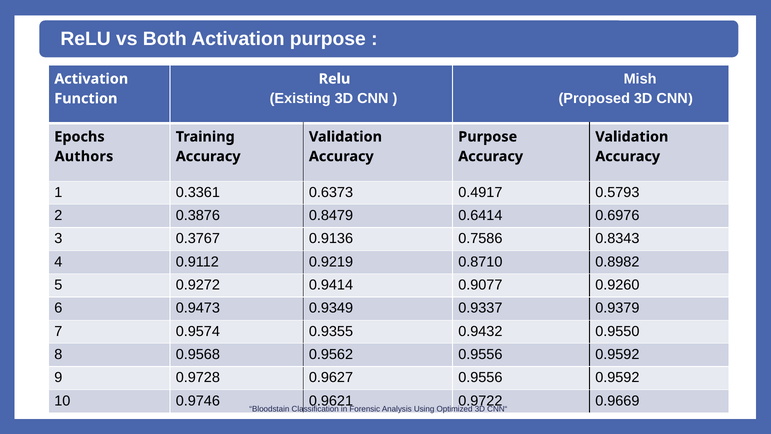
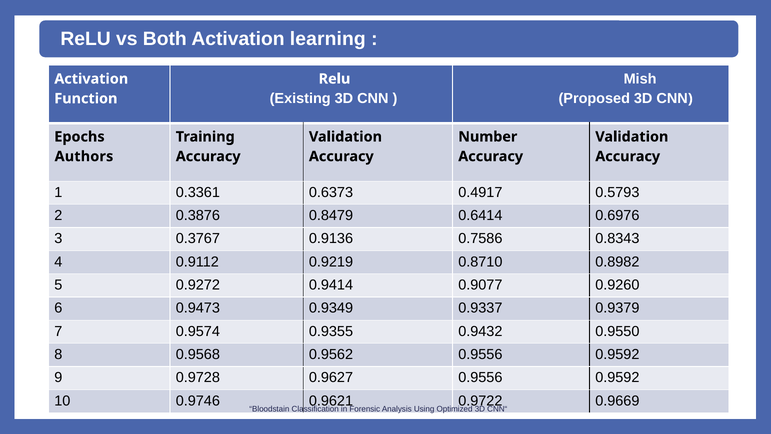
Activation purpose: purpose -> learning (328, 39)
Purpose: Purpose -> Number (488, 137)
